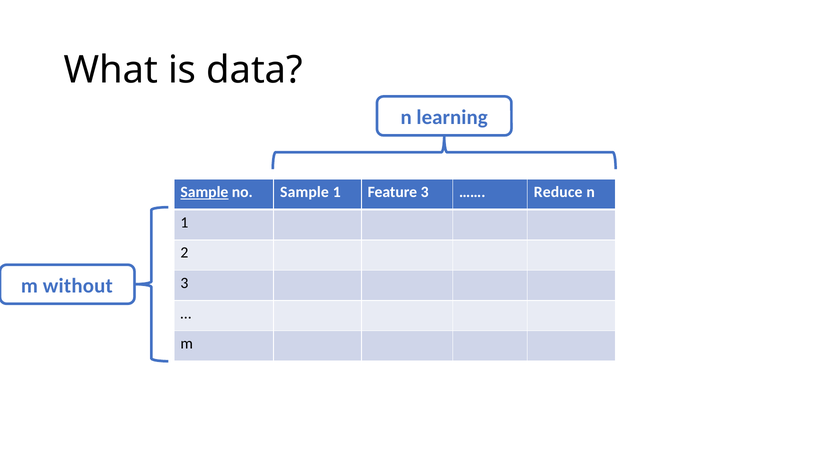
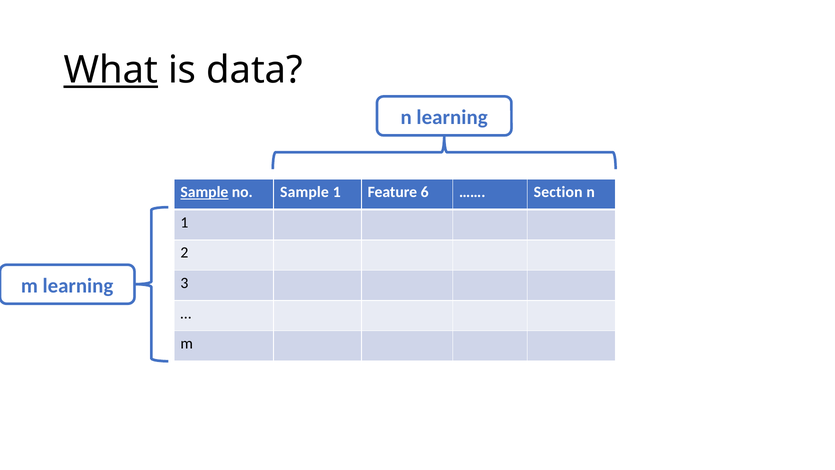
What underline: none -> present (111, 70)
Feature 3: 3 -> 6 (425, 192)
Reduce: Reduce -> Section (558, 192)
m without: without -> learning (78, 286)
